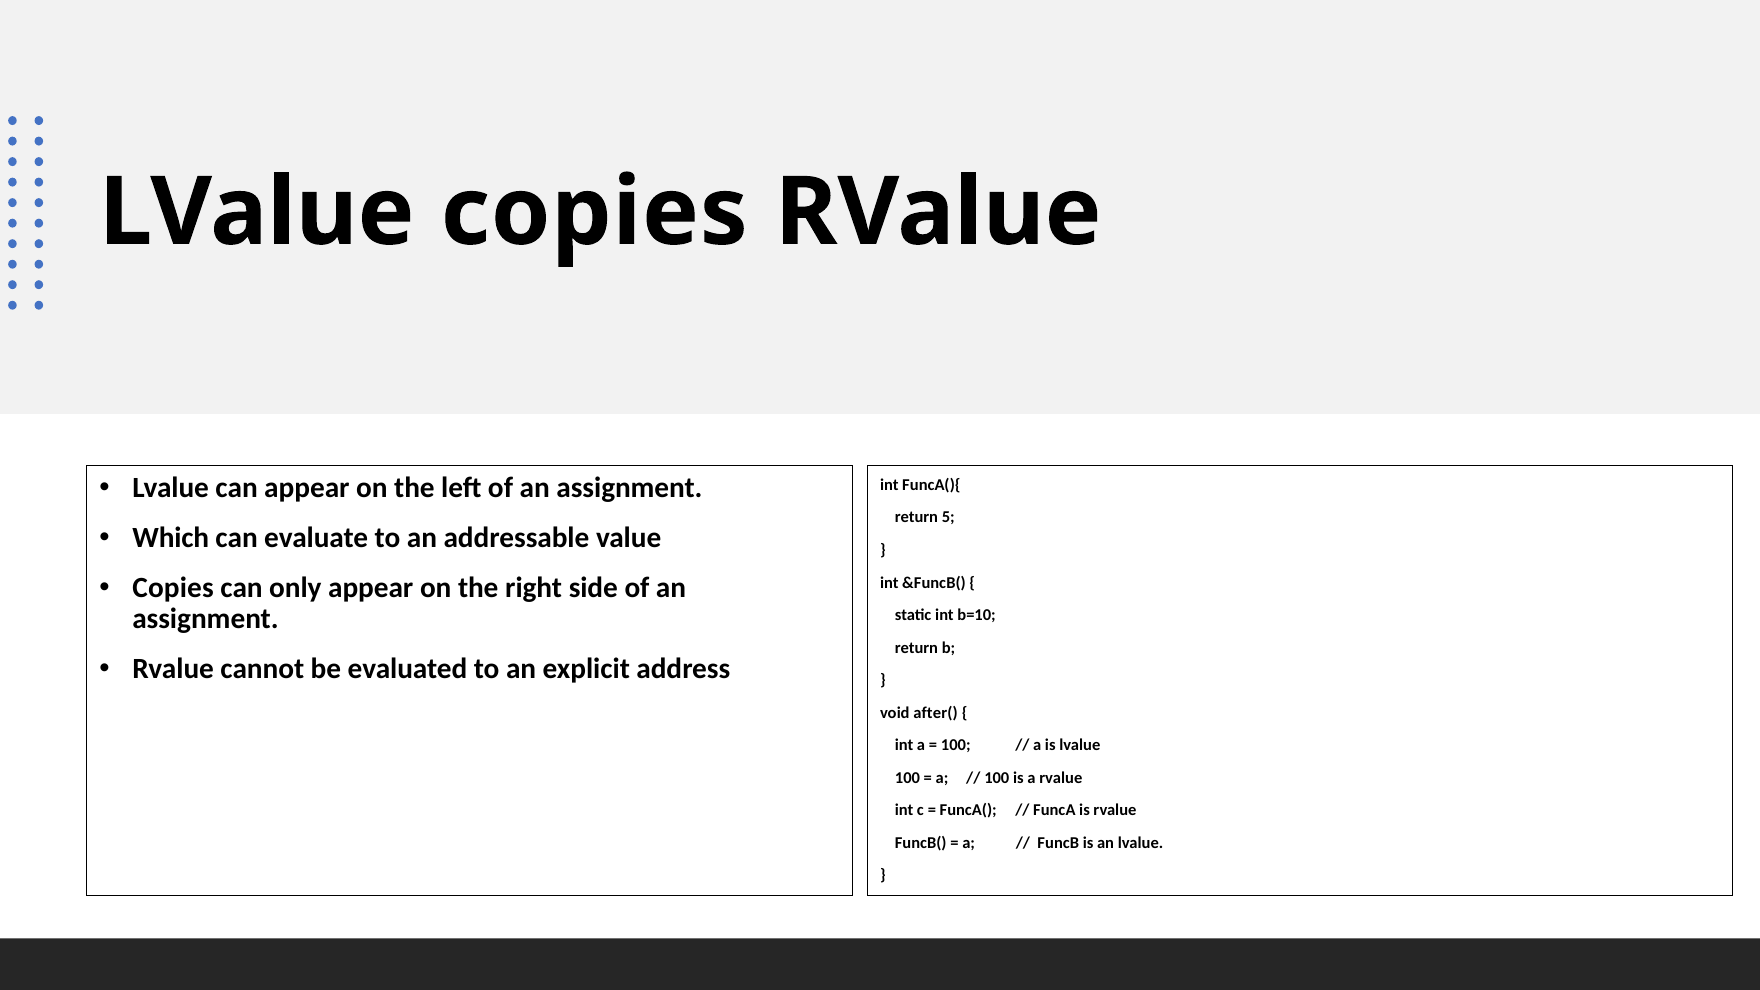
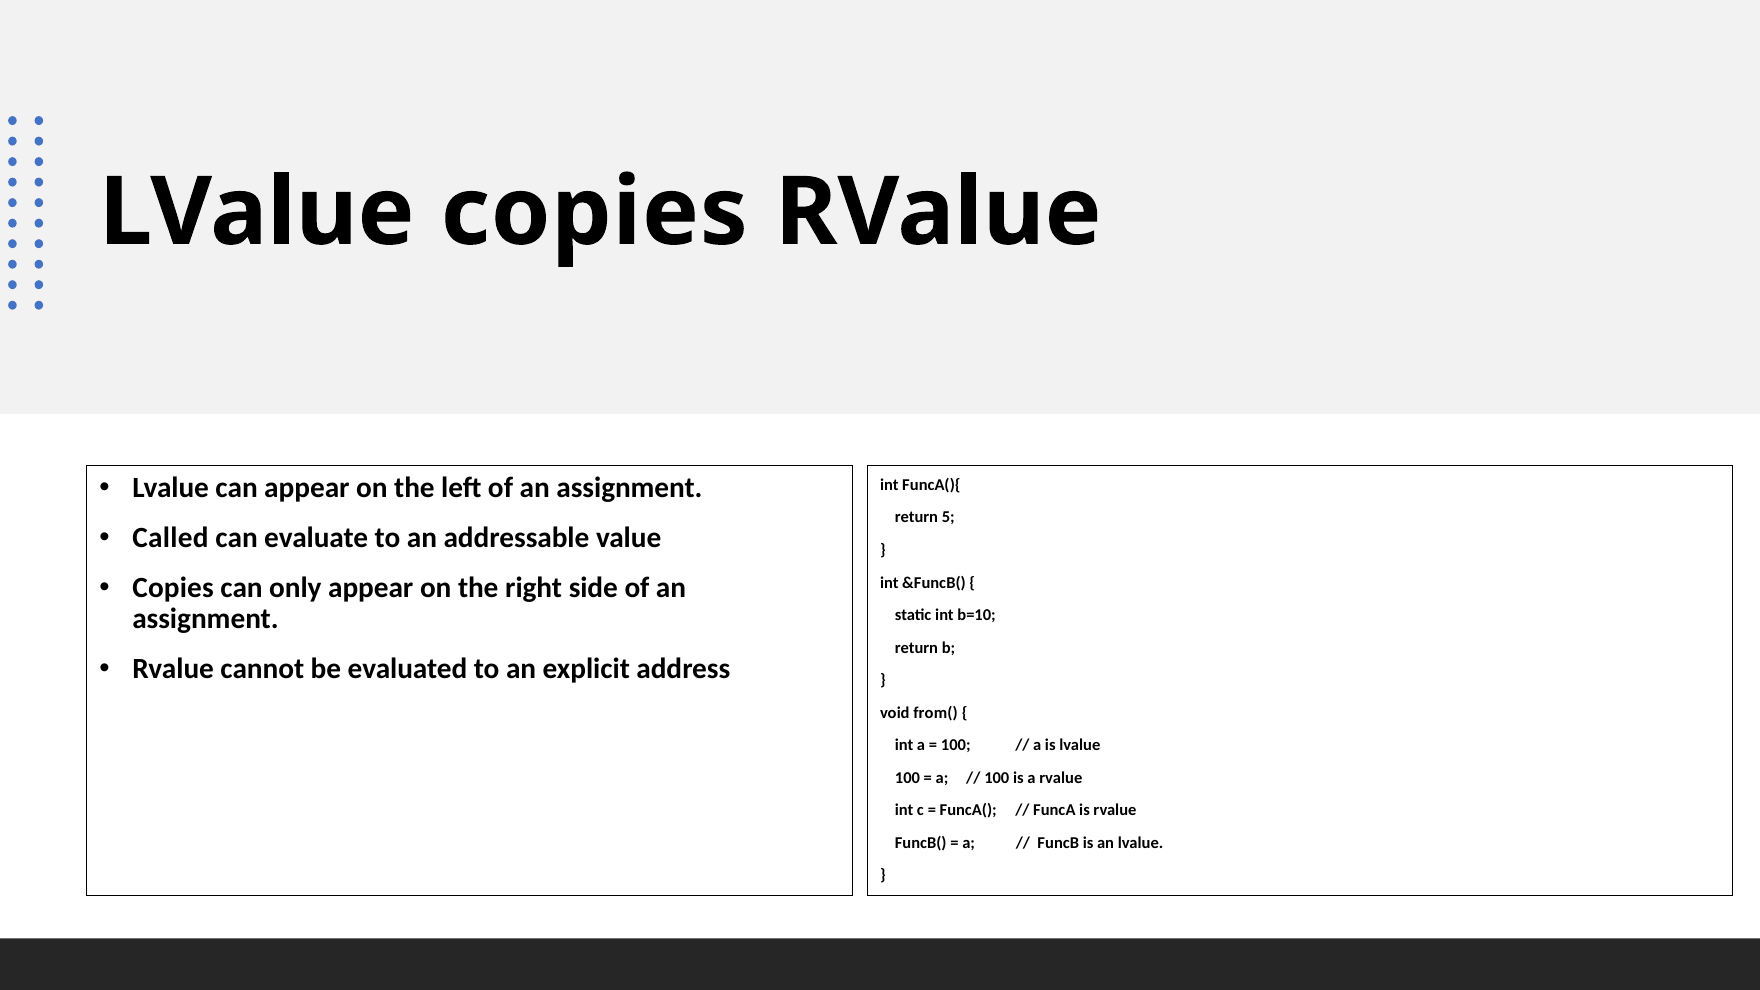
Which: Which -> Called (171, 538)
after(: after( -> from( (936, 713)
